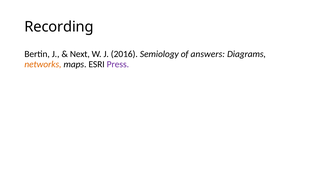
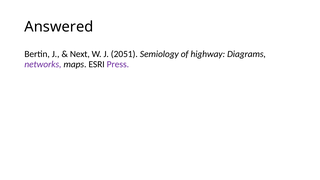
Recording: Recording -> Answered (59, 27)
2016: 2016 -> 2051 (124, 54)
answers: answers -> highway (208, 54)
networks colour: orange -> purple (43, 64)
